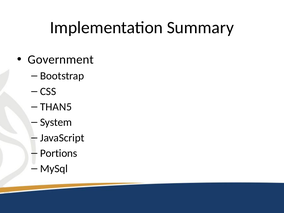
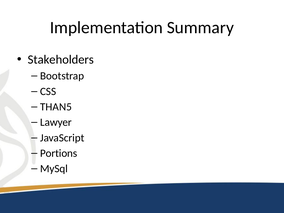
Government: Government -> Stakeholders (61, 60)
System: System -> Lawyer (56, 122)
